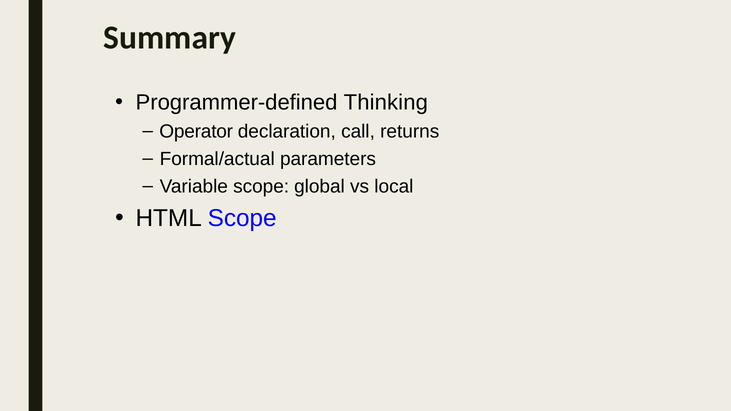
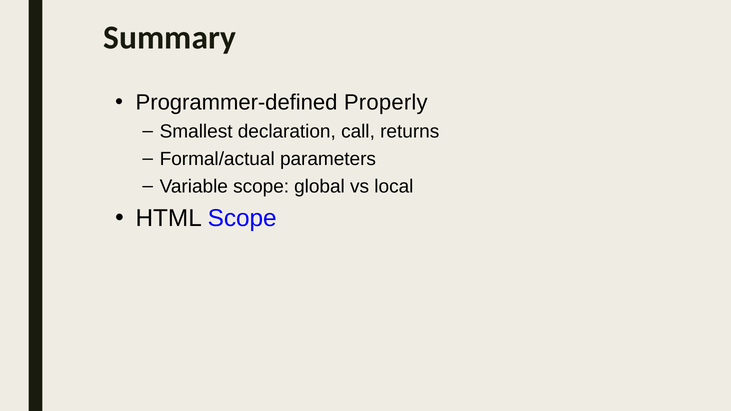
Thinking: Thinking -> Properly (386, 102)
Operator: Operator -> Smallest (196, 132)
